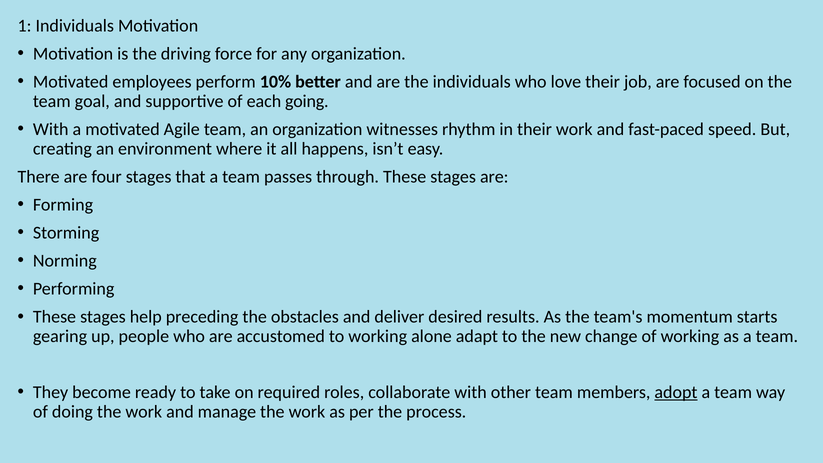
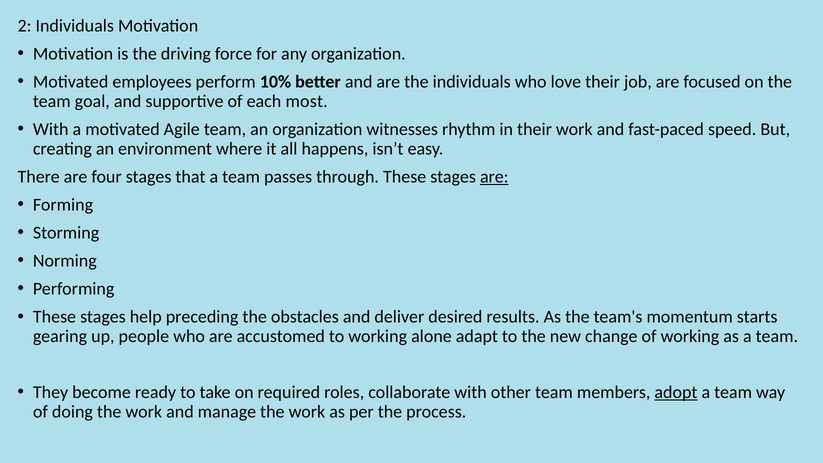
1: 1 -> 2 (24, 26)
going: going -> most (307, 101)
are underline: none -> present (494, 177)
